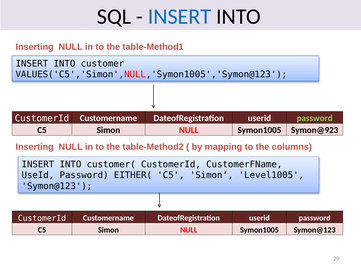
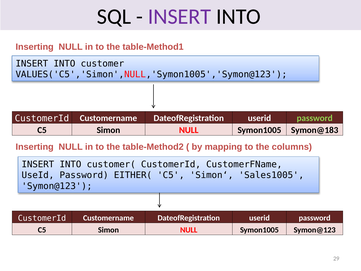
INSERT colour: blue -> purple (180, 17)
Symon@923: Symon@923 -> Symon@183 (315, 130)
Level1005: Level1005 -> Sales1005 (271, 175)
